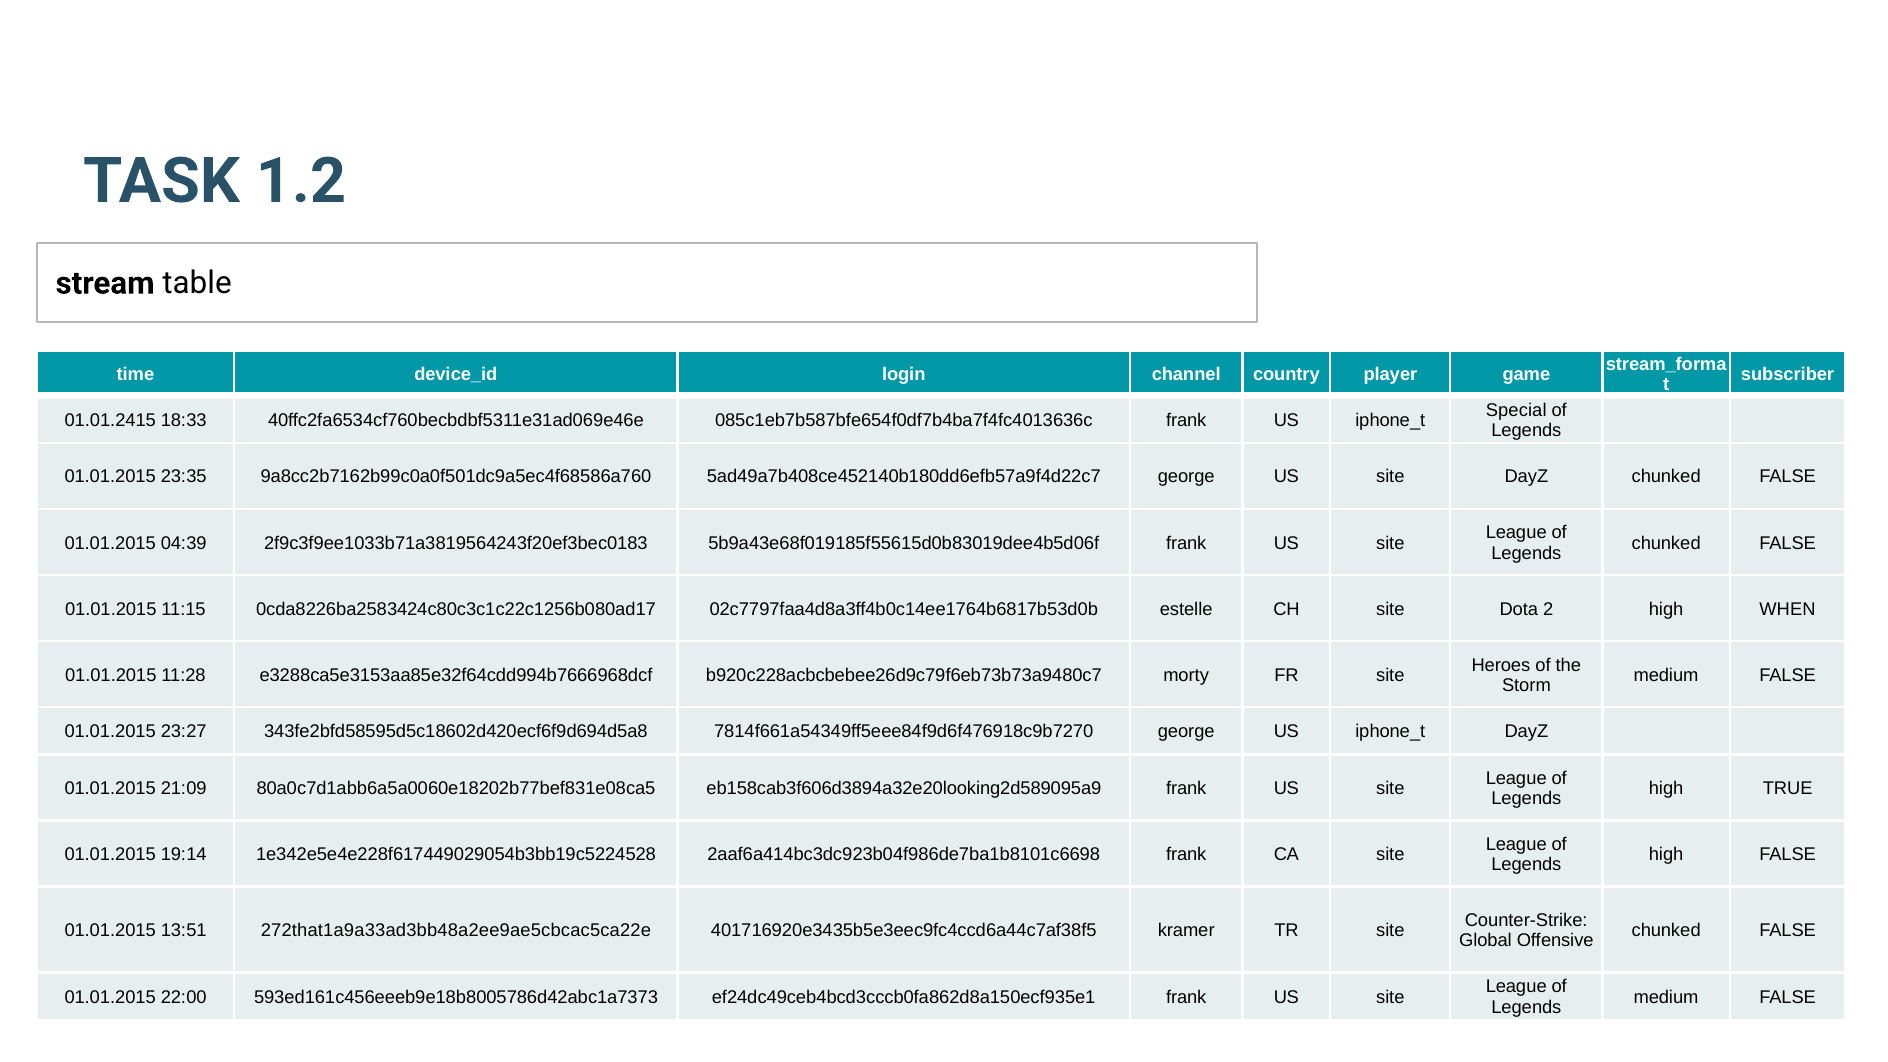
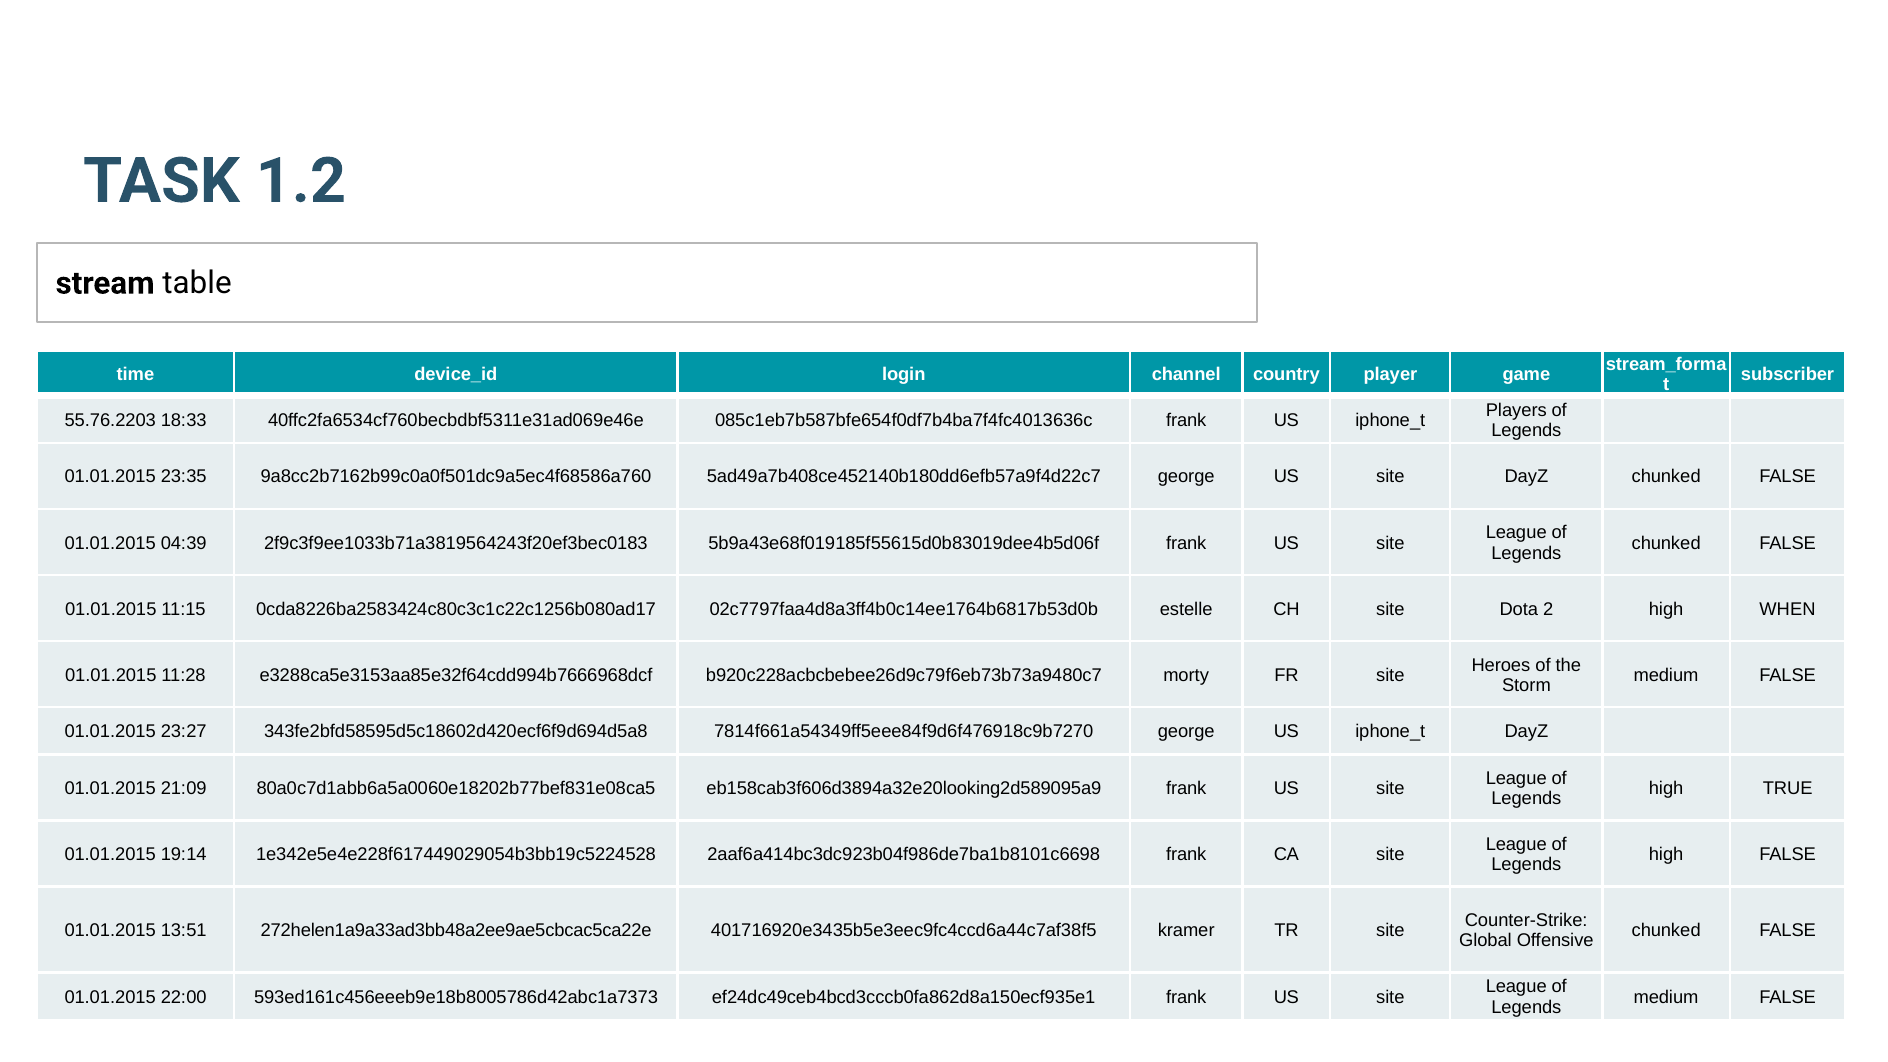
Special: Special -> Players (1516, 410)
01.01.2415: 01.01.2415 -> 55.76.2203 (110, 420)
272that1a9a33ad3bb48a2ee9ae5cbcac5ca22e: 272that1a9a33ad3bb48a2ee9ae5cbcac5ca22e -> 272helen1a9a33ad3bb48a2ee9ae5cbcac5ca22e (456, 931)
